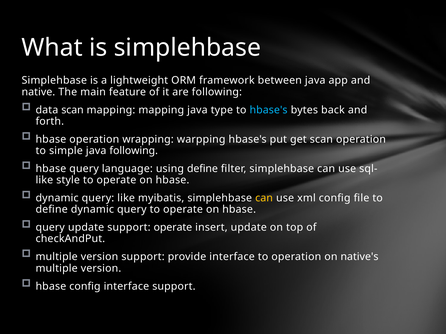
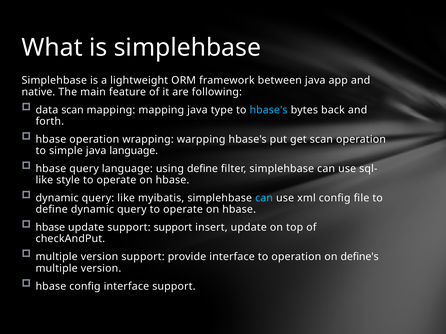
java following: following -> language (134, 151)
can colour: yellow -> light blue (264, 198)
query: query -> hbase (50, 228)
support operate: operate -> support (173, 228)
native's: native's -> define's (360, 257)
